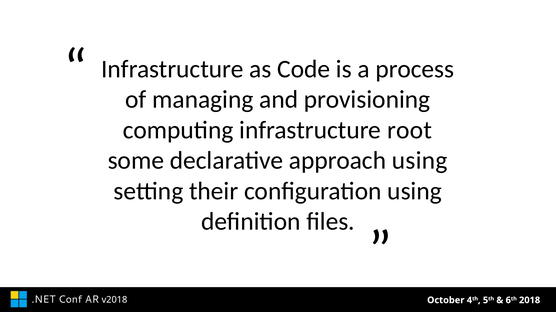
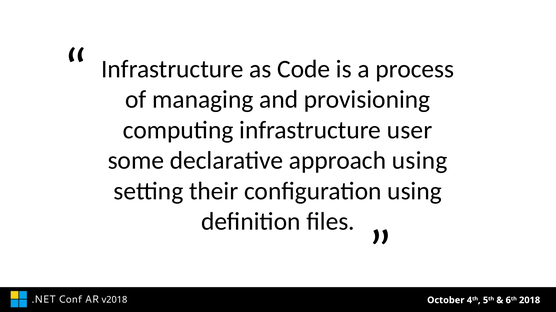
root: root -> user (410, 130)
